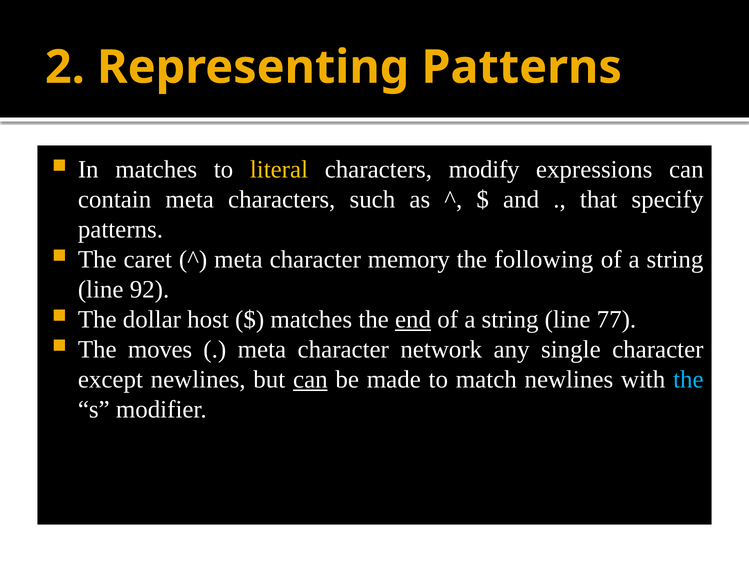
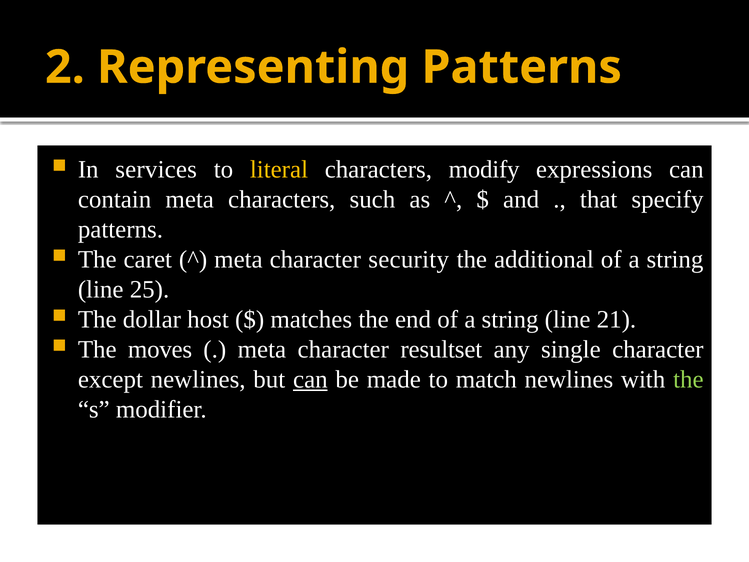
In matches: matches -> services (156, 170)
memory: memory -> security (409, 260)
following: following -> additional (544, 260)
92: 92 -> 25 (150, 289)
end underline: present -> none (413, 319)
77: 77 -> 21 (616, 319)
network: network -> resultset (441, 349)
the colour: light blue -> light green (688, 379)
